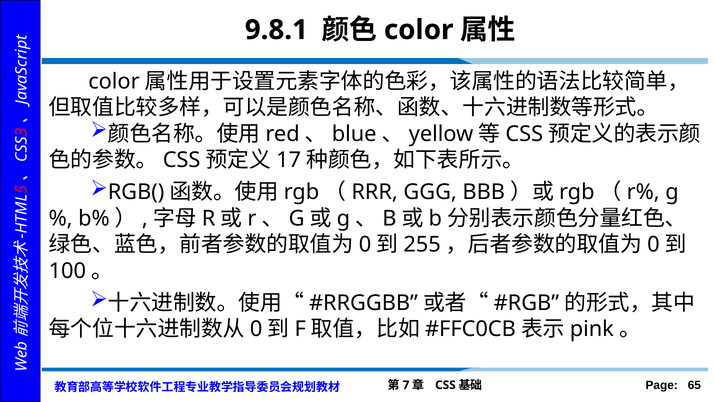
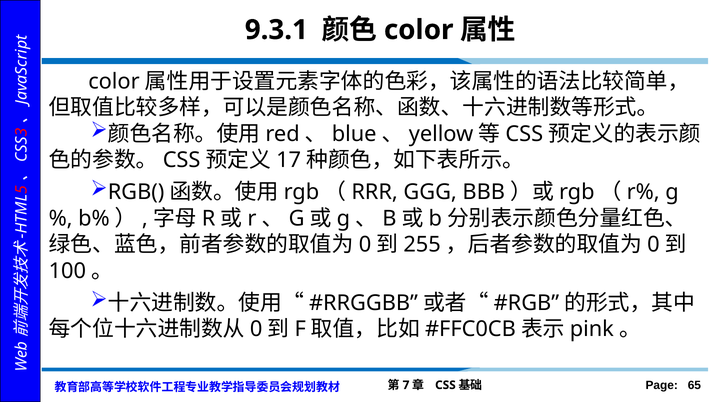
9.8.1: 9.8.1 -> 9.3.1 (276, 30)
